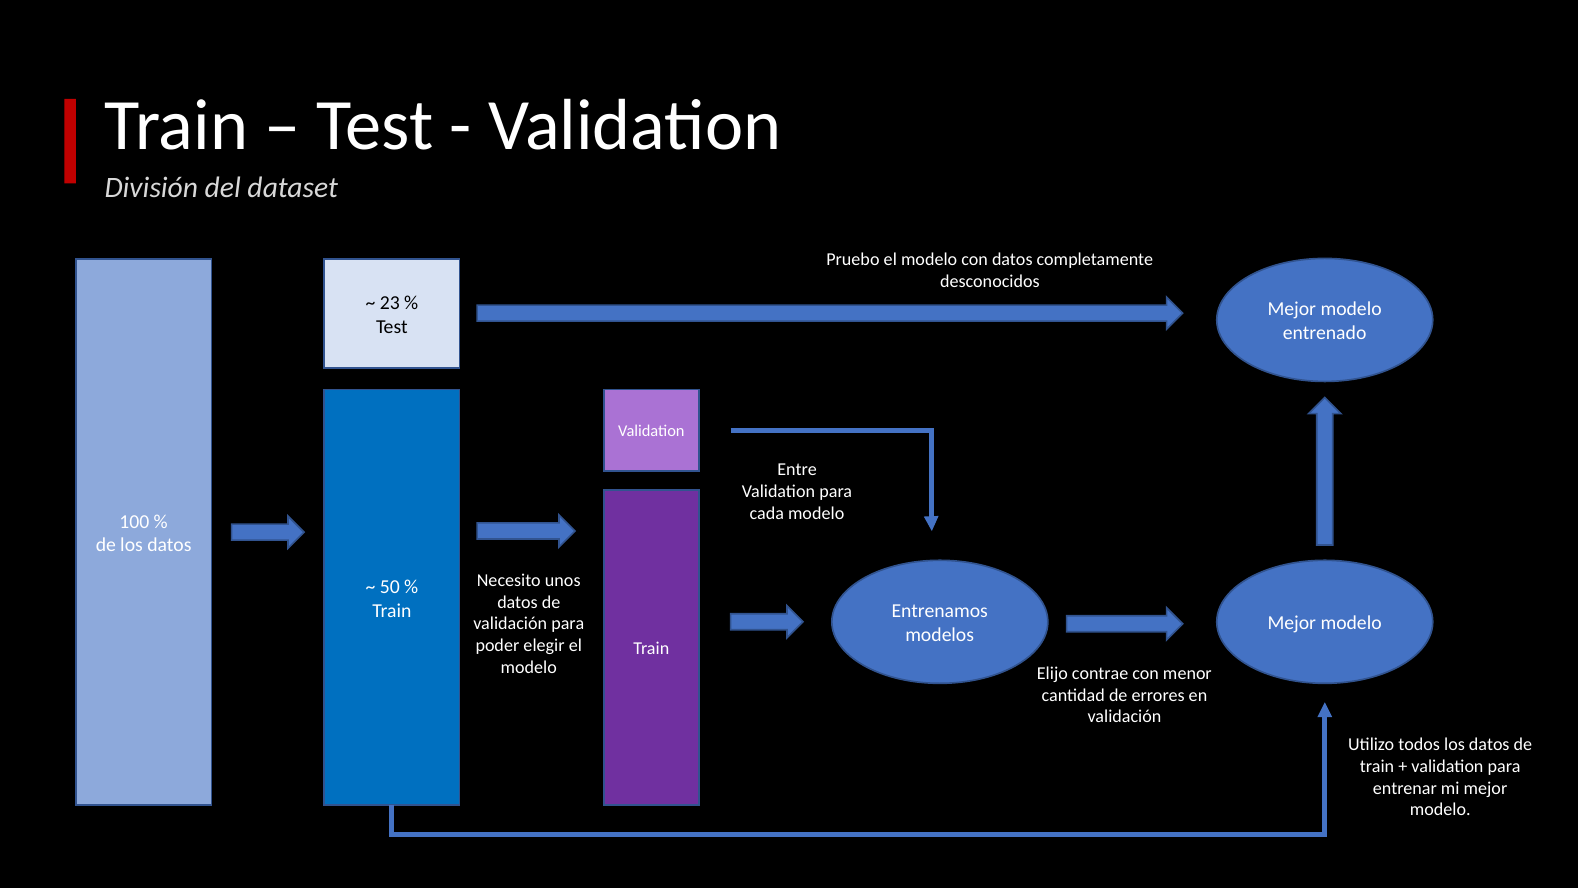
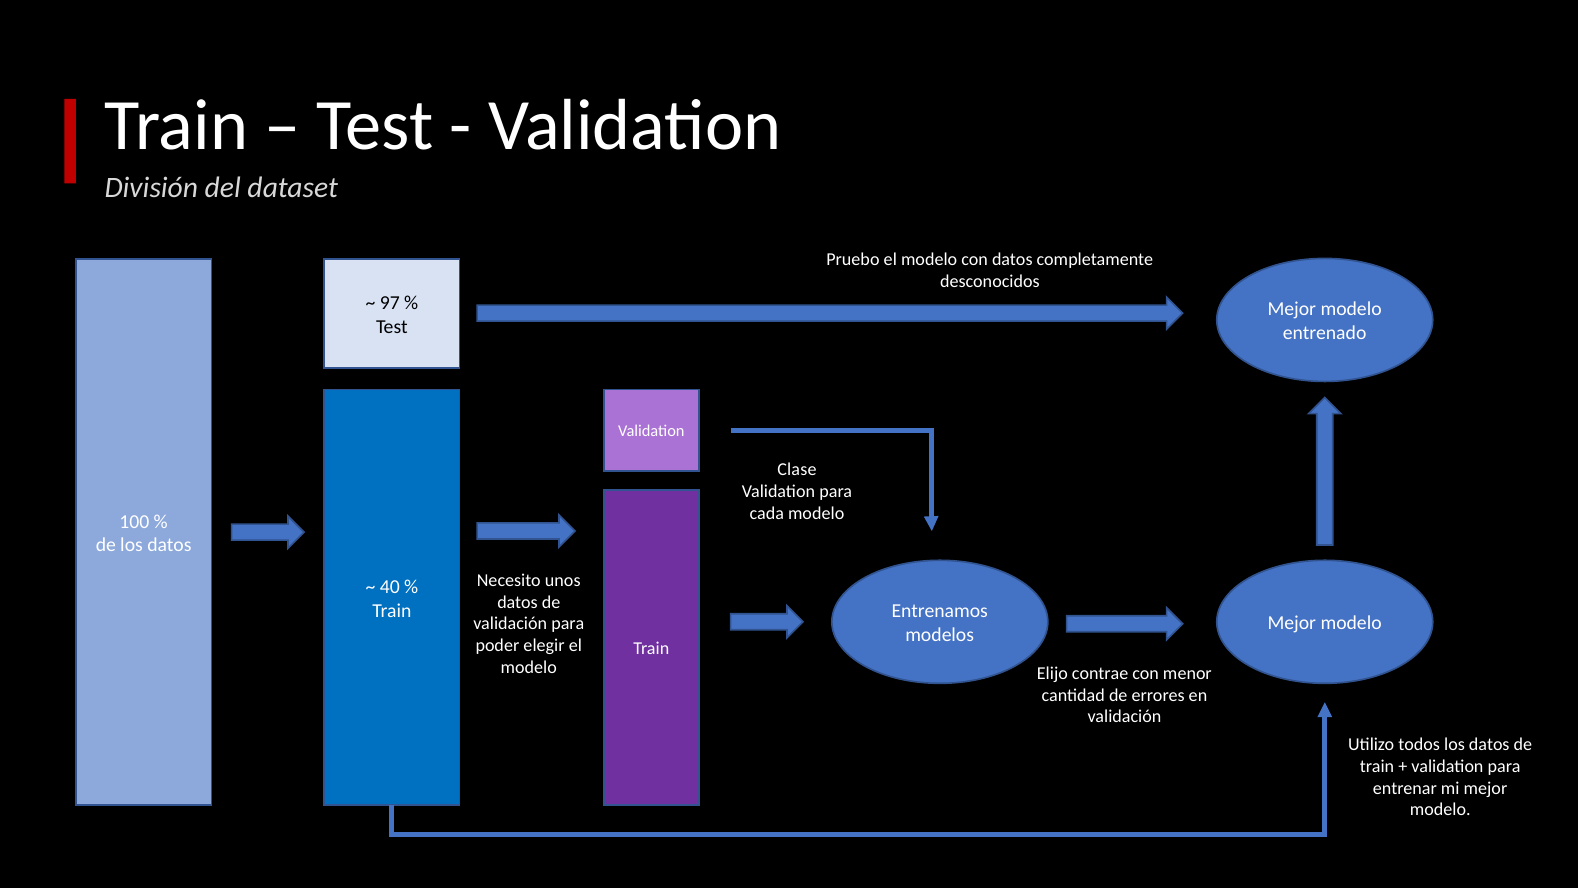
23: 23 -> 97 (390, 303)
Entre: Entre -> Clase (797, 470)
50: 50 -> 40 (390, 587)
